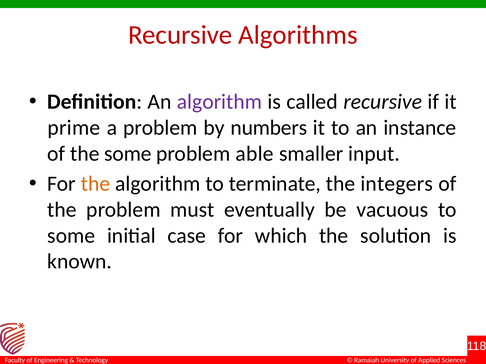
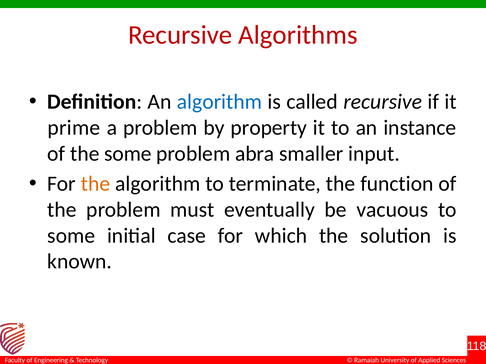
algorithm colour: purple -> blue (219, 102)
numbers: numbers -> property (269, 128)
able: able -> abra (255, 154)
integers: integers -> function (397, 184)
